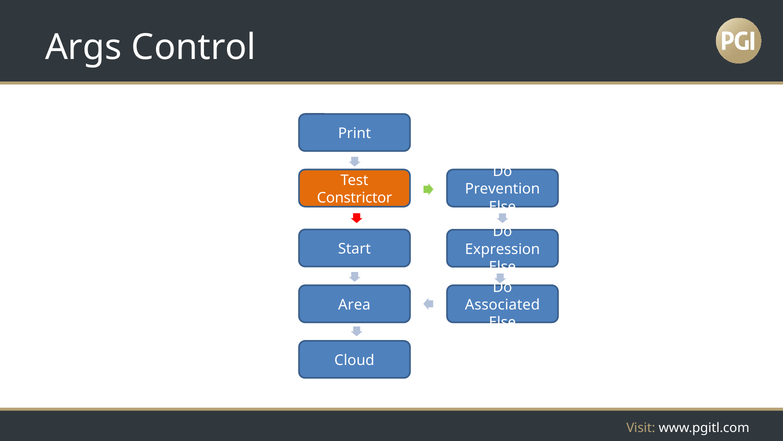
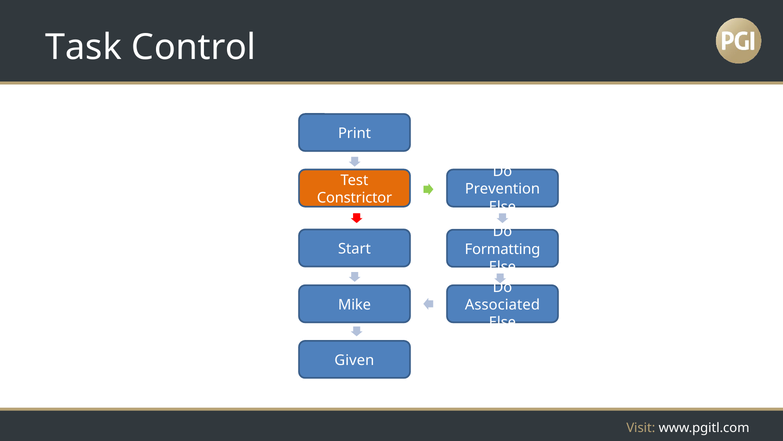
Args: Args -> Task (83, 47)
Expression: Expression -> Formatting (503, 249)
Area: Area -> Mike (355, 304)
Cloud: Cloud -> Given (354, 360)
